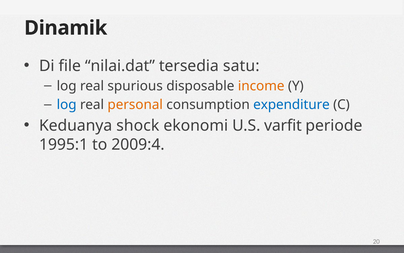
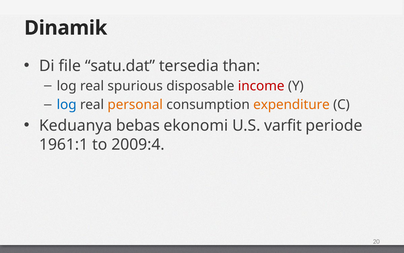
nilai.dat: nilai.dat -> satu.dat (120, 66)
satu: satu -> than (241, 66)
income colour: orange -> red (261, 86)
expenditure colour: blue -> orange (291, 105)
shock: shock -> bebas (138, 125)
1995:1: 1995:1 -> 1961:1 (64, 144)
